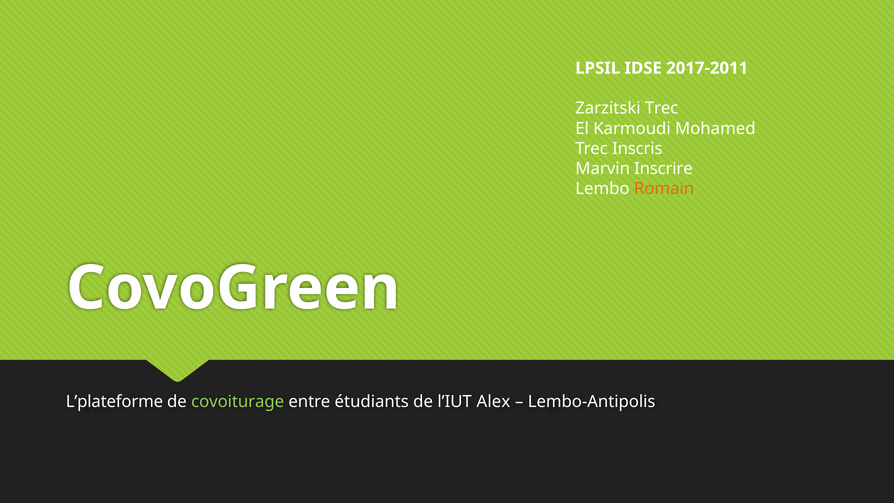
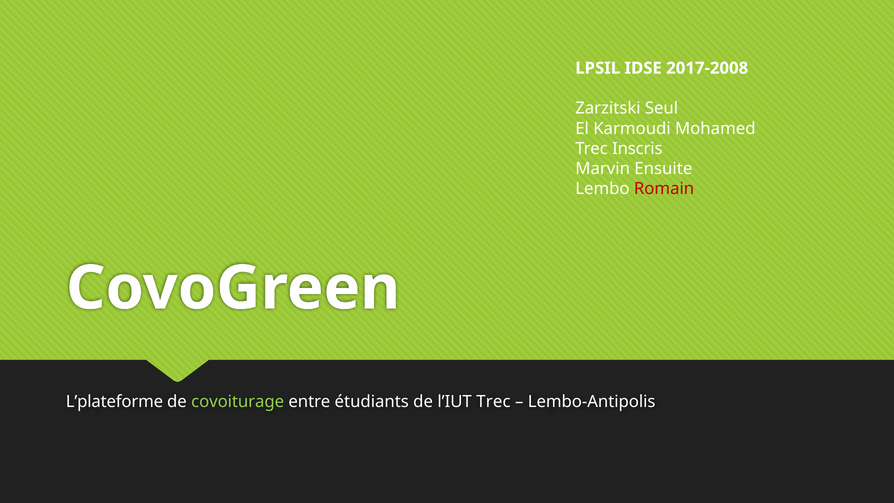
2017-2011: 2017-2011 -> 2017-2008 (707, 68)
Zarzitski Trec: Trec -> Seul (662, 108)
Inscrire: Inscrire -> Ensuite (663, 169)
Romain colour: orange -> red (664, 189)
l’IUT Alex: Alex -> Trec (493, 402)
